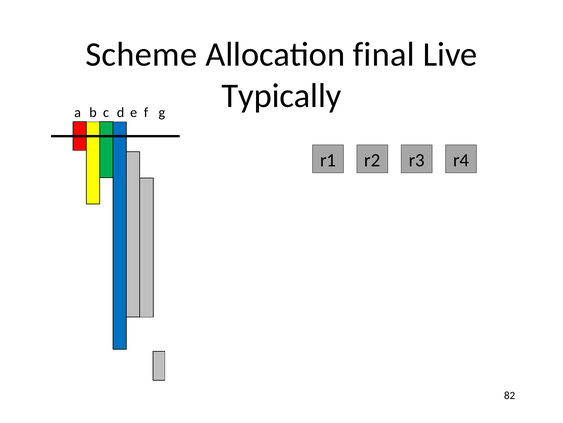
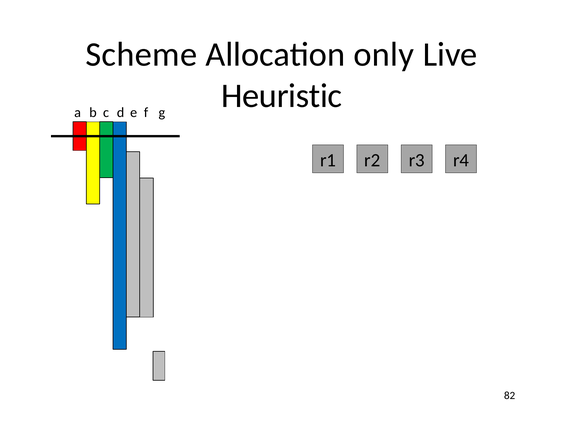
final: final -> only (384, 54)
Typically: Typically -> Heuristic (282, 96)
